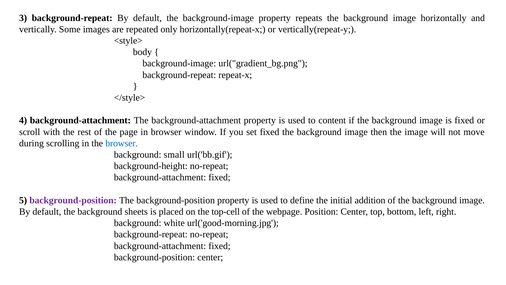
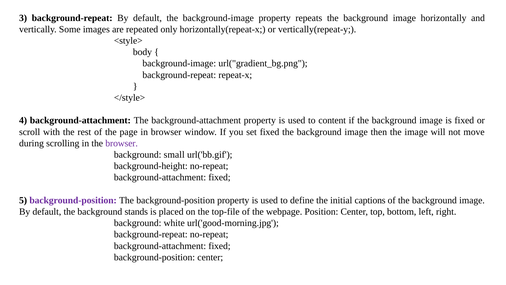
browser colour: blue -> purple (122, 143)
addition: addition -> captions (370, 200)
sheets: sheets -> stands (136, 211)
top-cell: top-cell -> top-file (226, 211)
